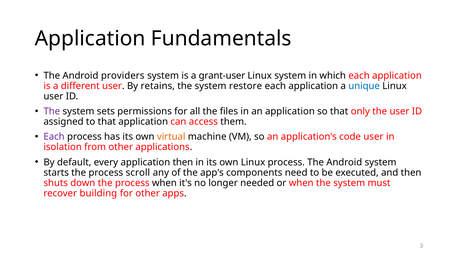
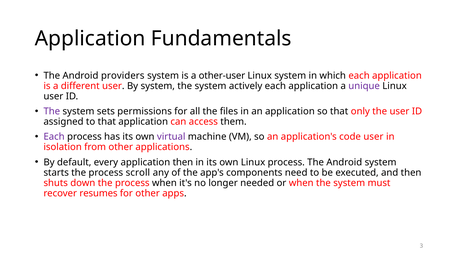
grant-user: grant-user -> other-user (222, 75)
By retains: retains -> system (158, 86)
restore: restore -> actively (246, 86)
unique colour: blue -> purple (364, 86)
virtual colour: orange -> purple (171, 137)
building: building -> resumes (98, 193)
